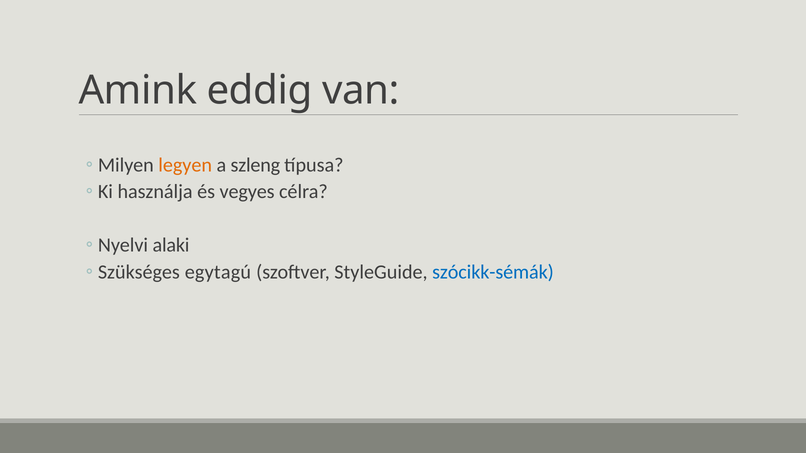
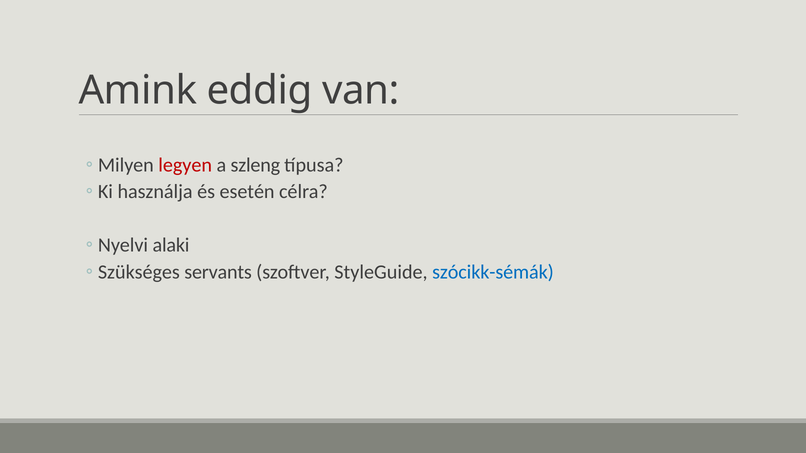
legyen colour: orange -> red (185, 165)
vegyes: vegyes -> esetén (247, 192)
egytagú: egytagú -> servants (218, 272)
